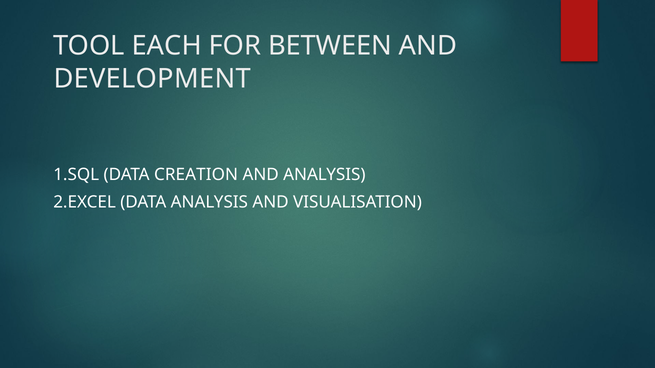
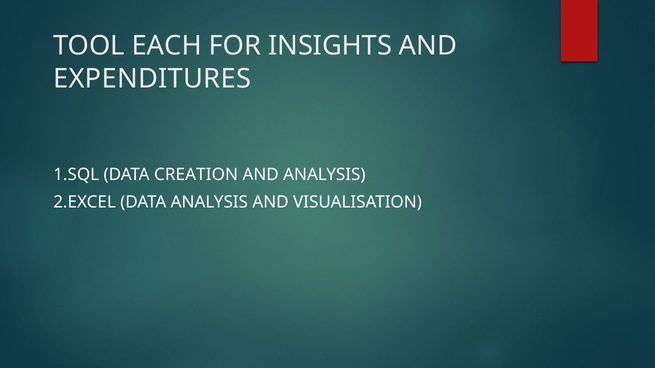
BETWEEN: BETWEEN -> INSIGHTS (330, 46)
DEVELOPMENT: DEVELOPMENT -> EXPENDITURES (152, 79)
